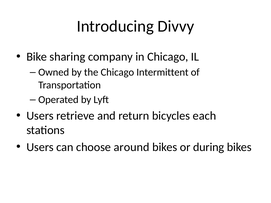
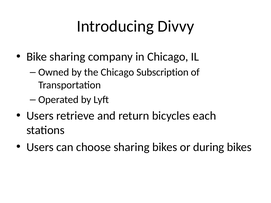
Intermittent: Intermittent -> Subscription (162, 72)
choose around: around -> sharing (132, 147)
